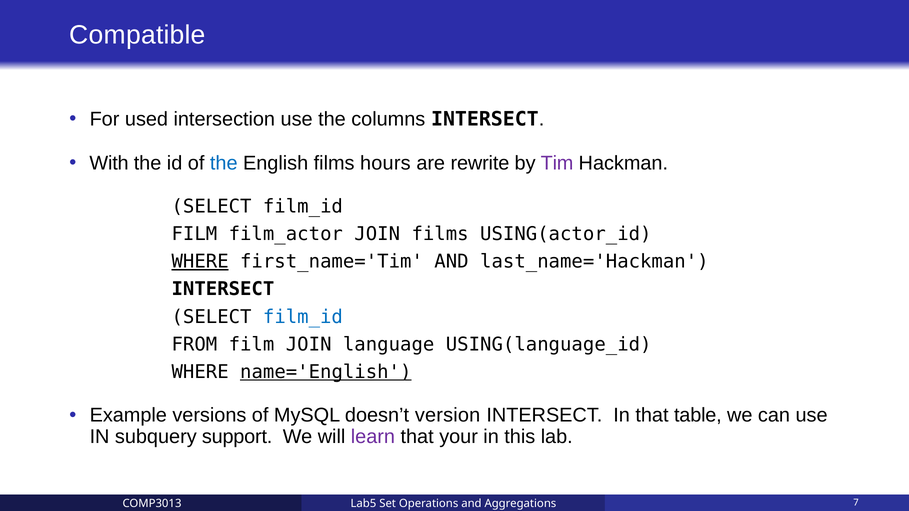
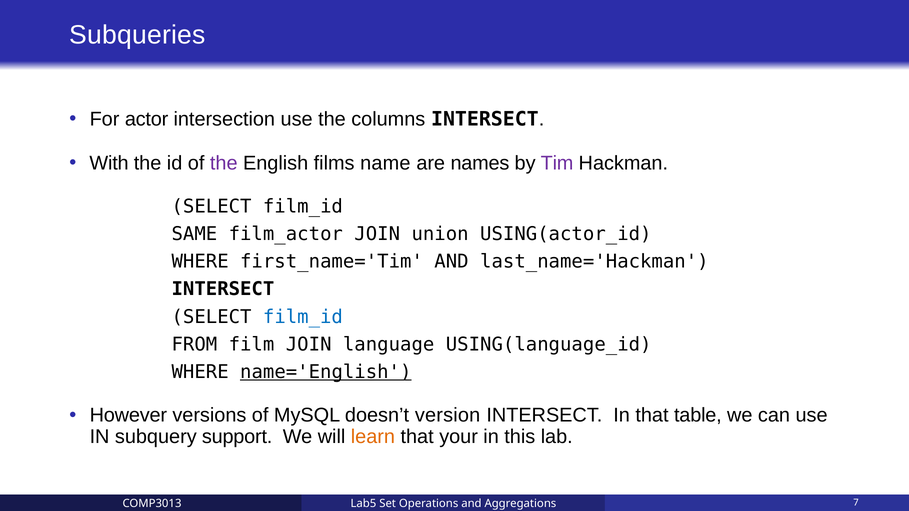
Compatible: Compatible -> Subqueries (137, 35)
used: used -> actor (147, 119)
the colour: blue -> purple (224, 163)
hours: hours -> name (385, 163)
rewrite: rewrite -> names (480, 163)
FILM: FILM -> SAME (194, 234)
JOIN films: films -> union (440, 234)
WHERE underline: present -> none (200, 262)
Example: Example -> However (128, 416)
learn colour: purple -> orange (373, 437)
